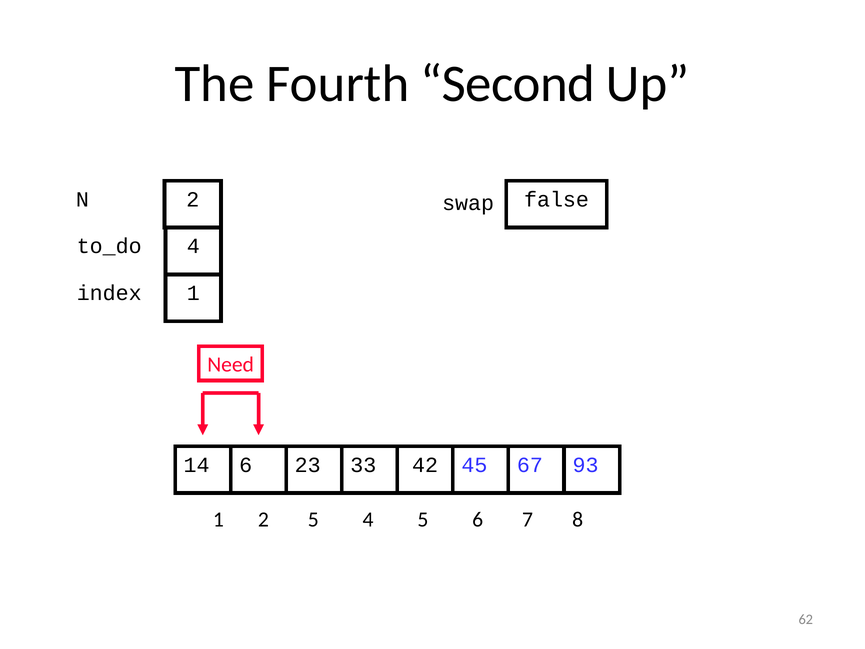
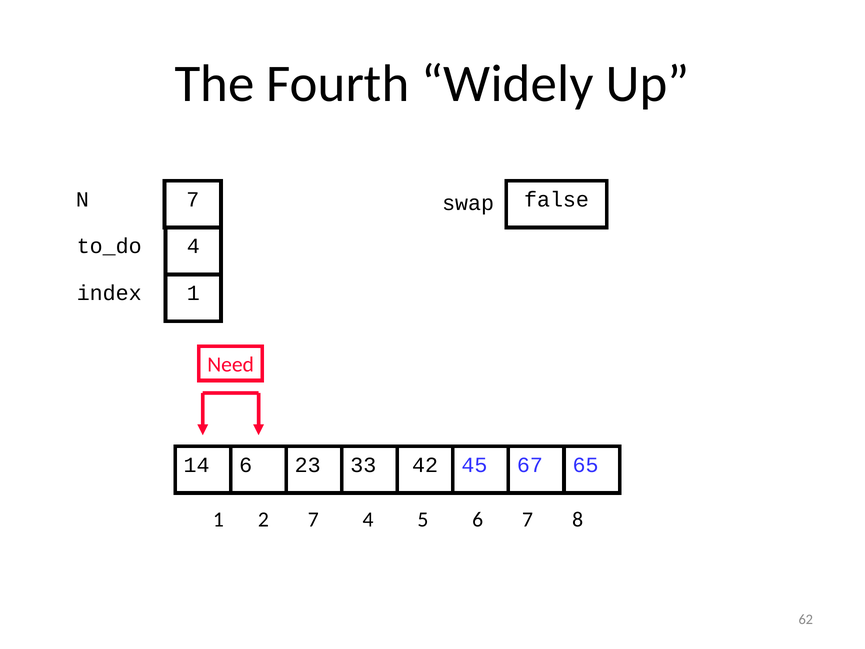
Second: Second -> Widely (507, 84)
N 2: 2 -> 7 (193, 199)
93: 93 -> 65 (586, 465)
2 5: 5 -> 7 (313, 519)
